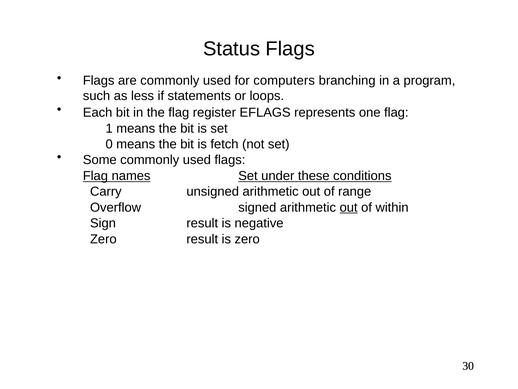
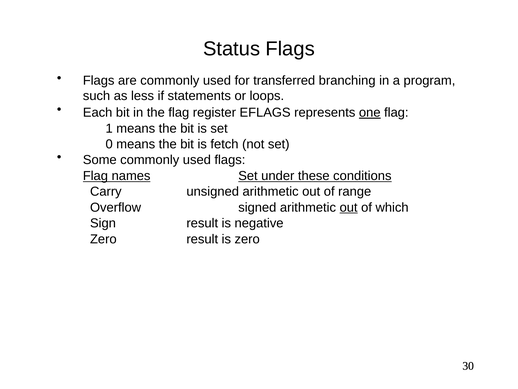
computers: computers -> transferred (284, 80)
one underline: none -> present (370, 112)
within: within -> which (392, 207)
